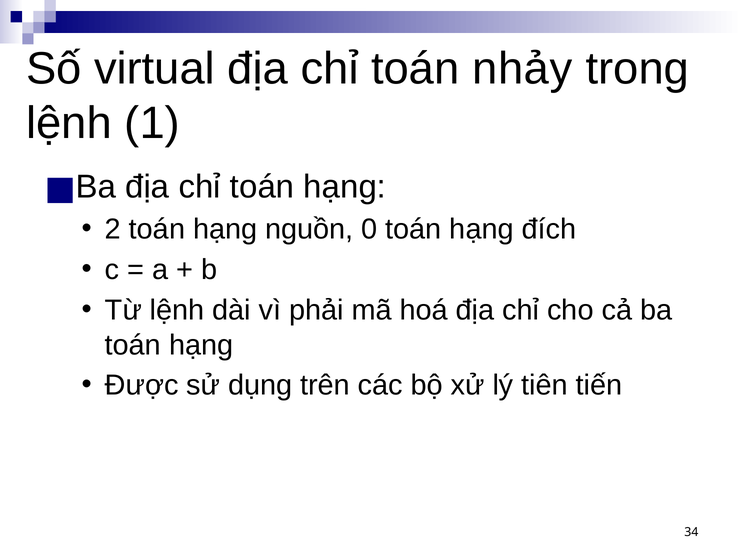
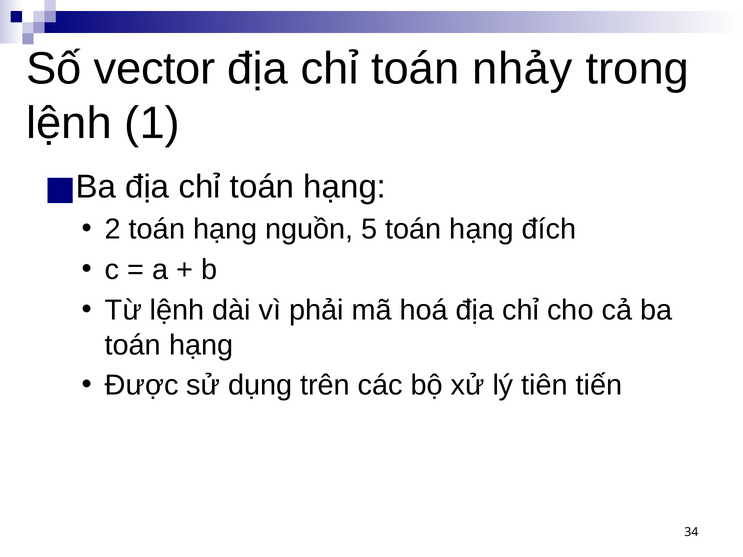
virtual: virtual -> vector (155, 69)
0: 0 -> 5 (369, 229)
